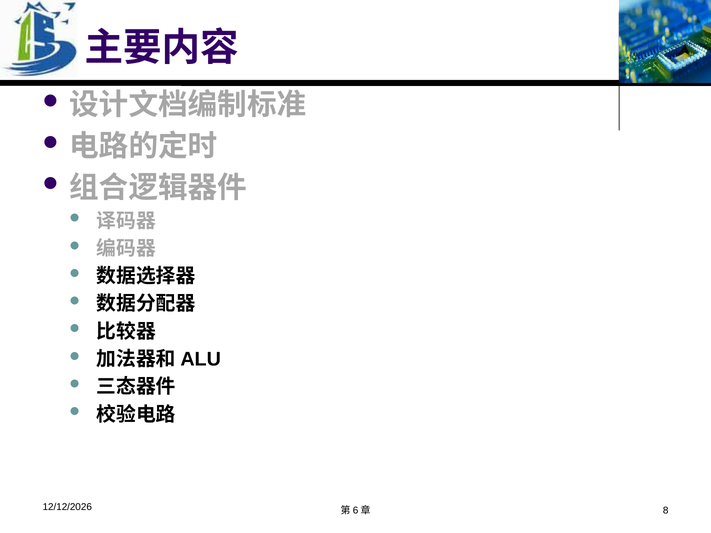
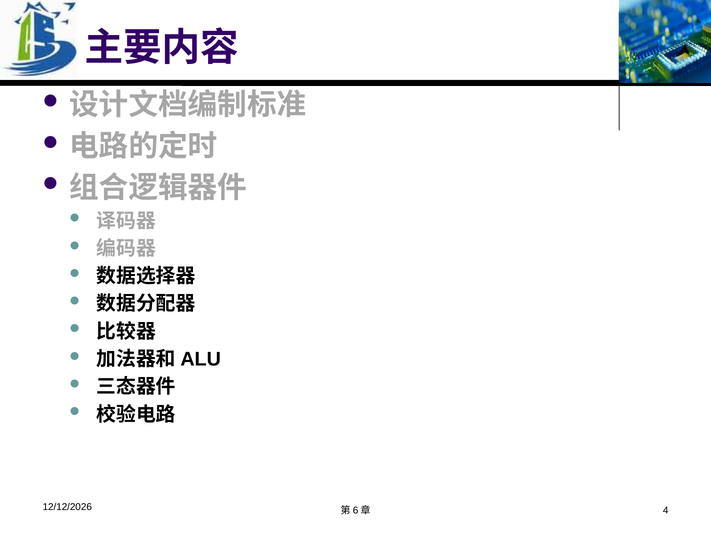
8: 8 -> 4 (666, 511)
